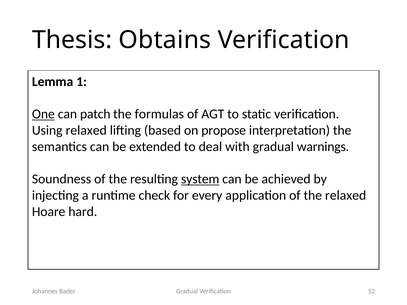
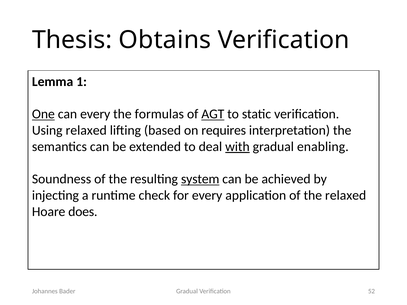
can patch: patch -> every (95, 114)
AGT underline: none -> present (213, 114)
propose: propose -> requires (224, 130)
with underline: none -> present (237, 147)
warnings: warnings -> enabling (323, 147)
hard: hard -> does (83, 212)
